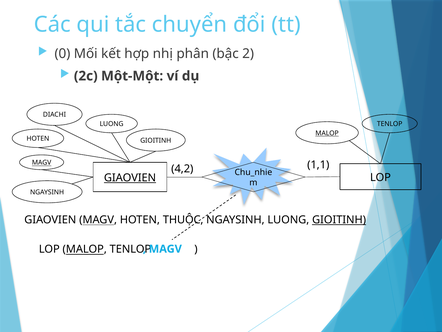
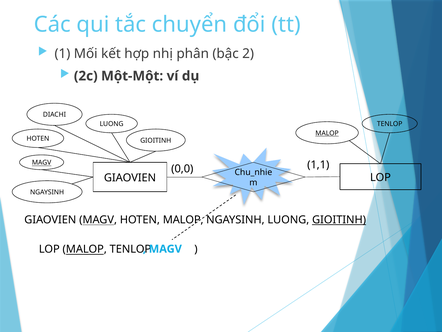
0: 0 -> 1 (62, 54)
4,2: 4,2 -> 0,0 (182, 168)
GIAOVIEN underline: present -> none (130, 178)
HOTEN THUỘC: THUỘC -> MALOP (183, 219)
